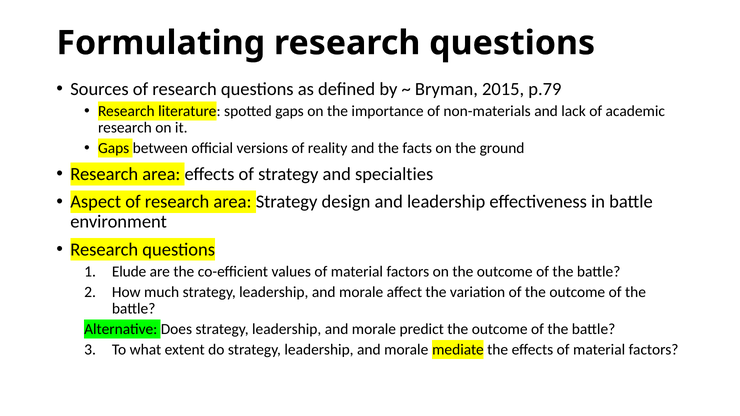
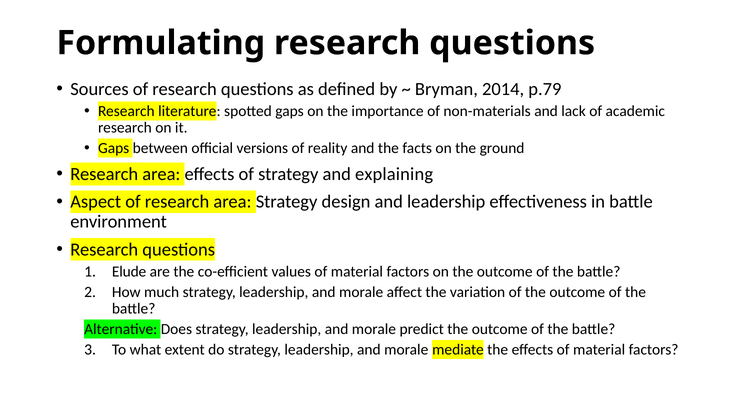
2015: 2015 -> 2014 (503, 89)
specialties: specialties -> explaining (394, 174)
